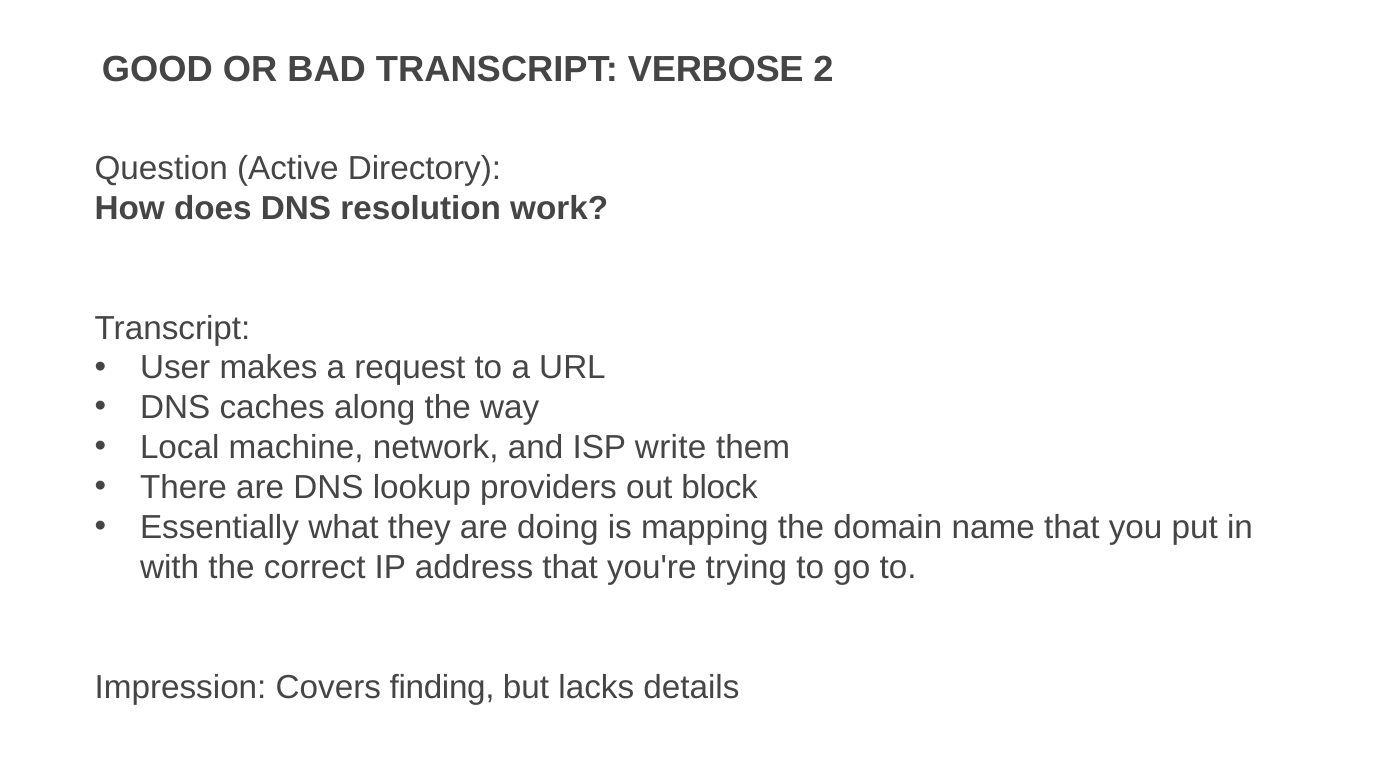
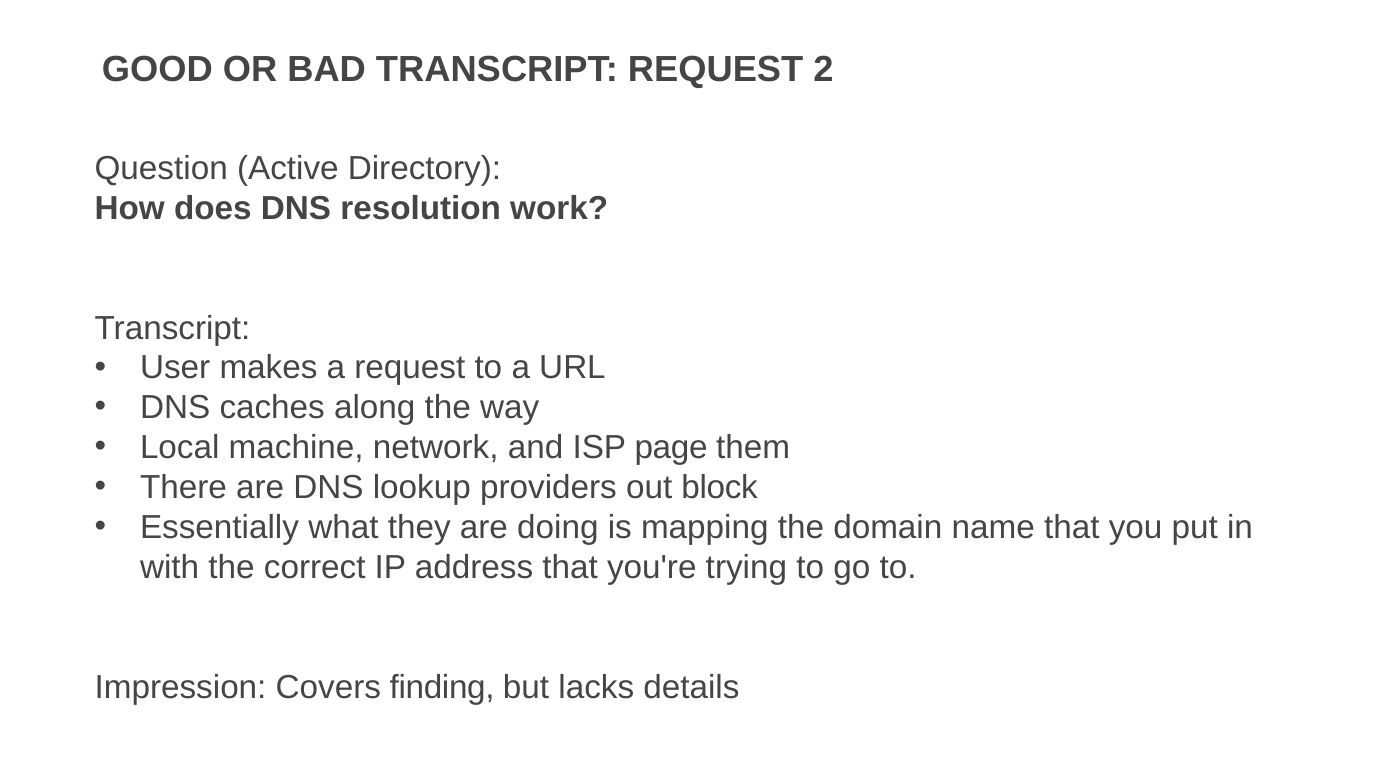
TRANSCRIPT VERBOSE: VERBOSE -> REQUEST (716, 69)
write: write -> page (671, 448)
